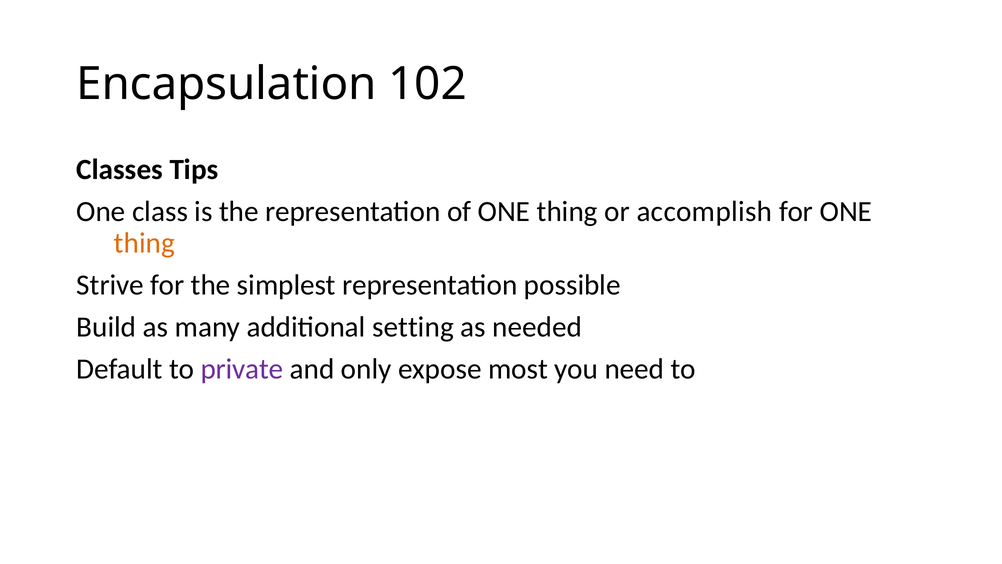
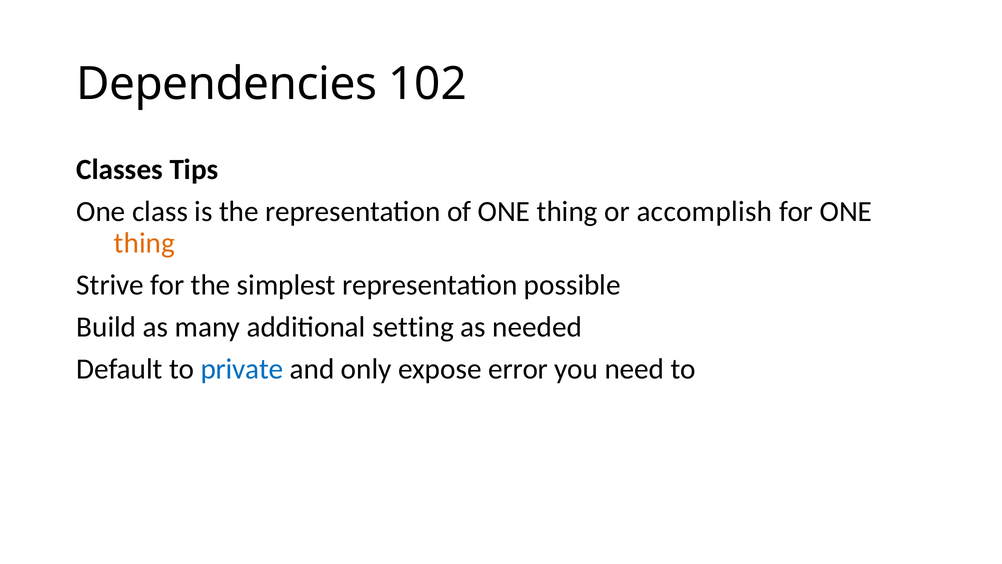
Encapsulation: Encapsulation -> Dependencies (227, 84)
private colour: purple -> blue (242, 369)
most: most -> error (518, 369)
